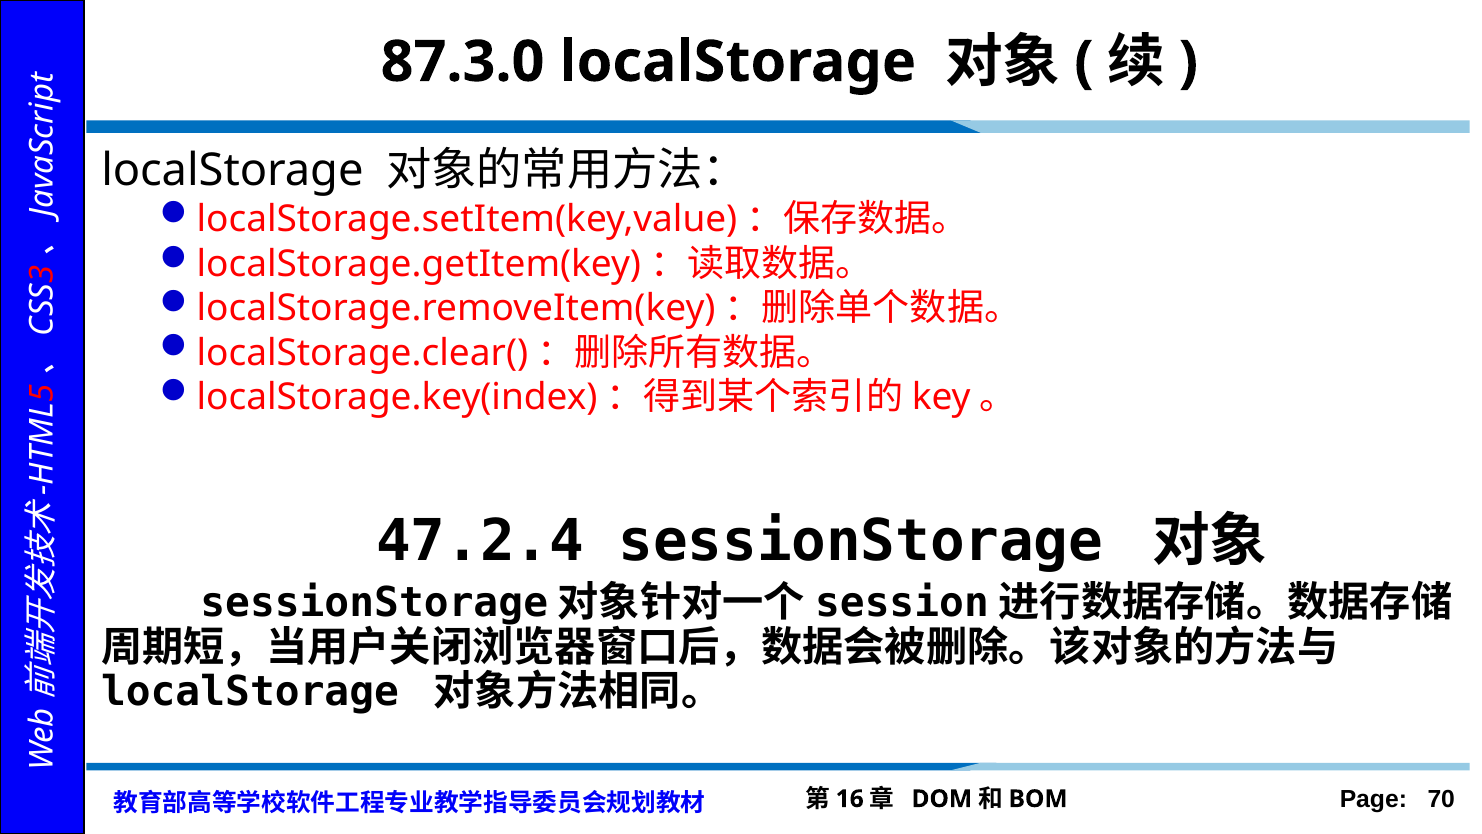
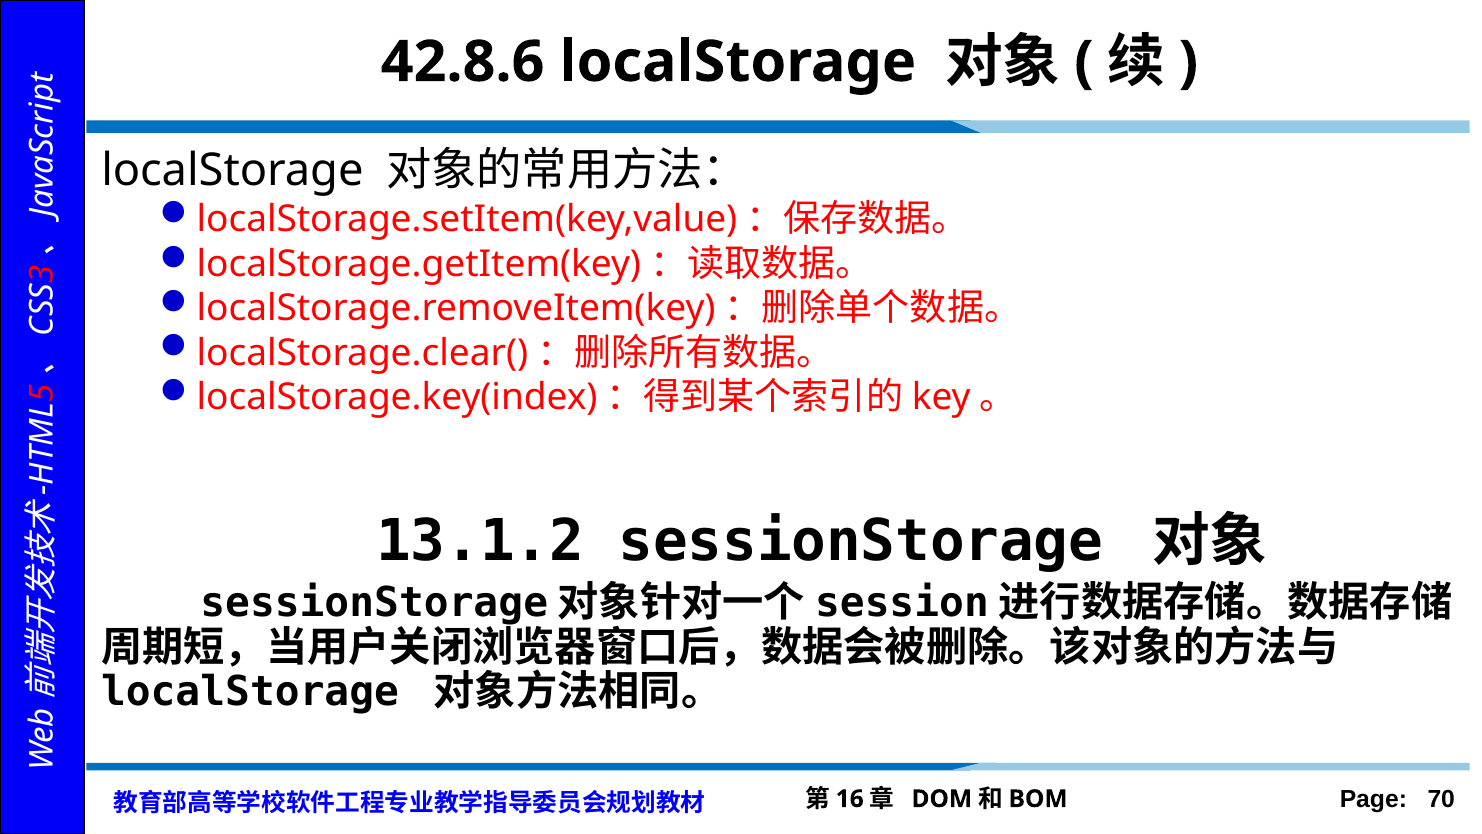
87.3.0: 87.3.0 -> 42.8.6 (463, 62)
47.2.4: 47.2.4 -> 13.1.2 (480, 541)
